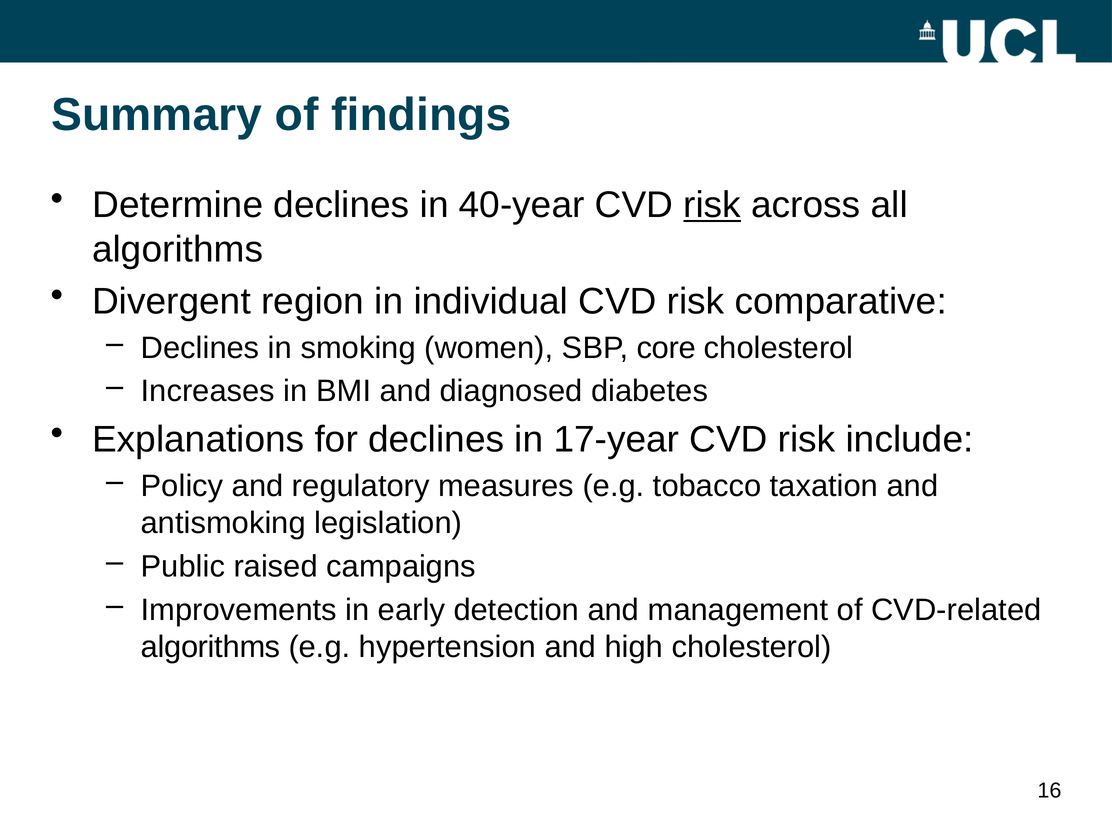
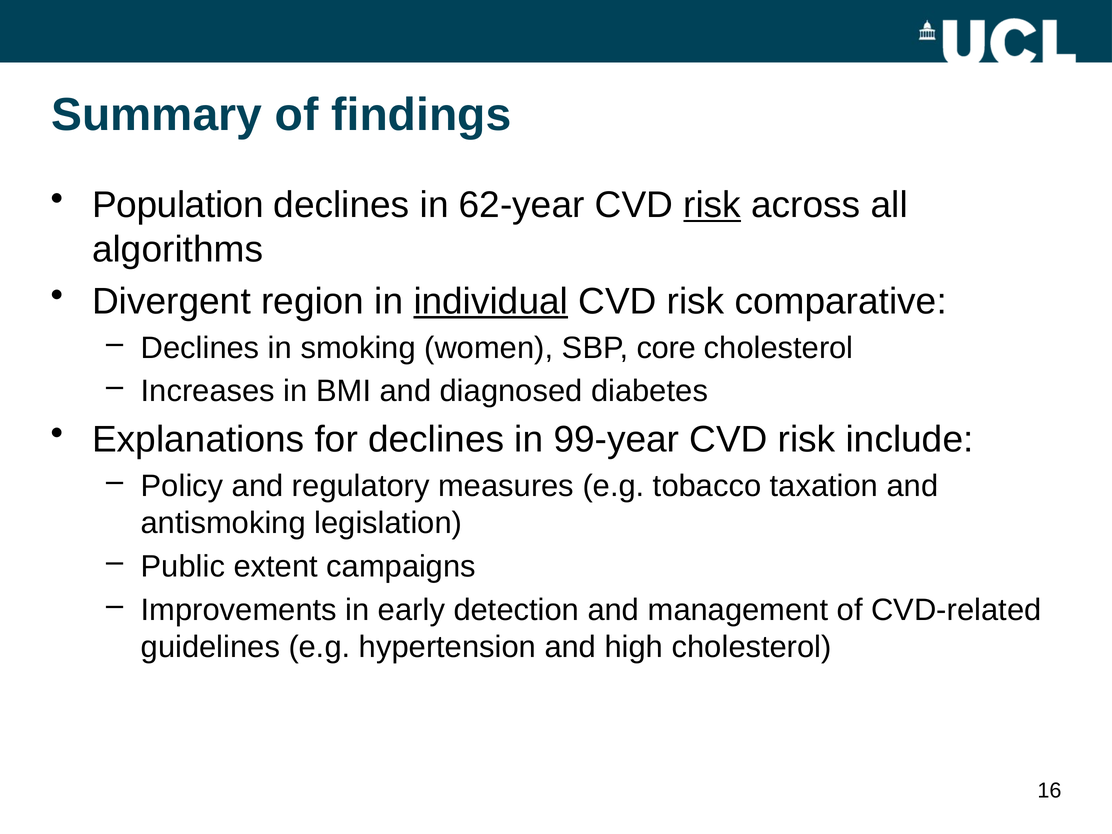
Determine: Determine -> Population (178, 205)
40-year: 40-year -> 62-year (522, 205)
individual underline: none -> present (491, 301)
17-year: 17-year -> 99-year (616, 440)
raised: raised -> extent (276, 567)
algorithms: algorithms -> guidelines (210, 647)
